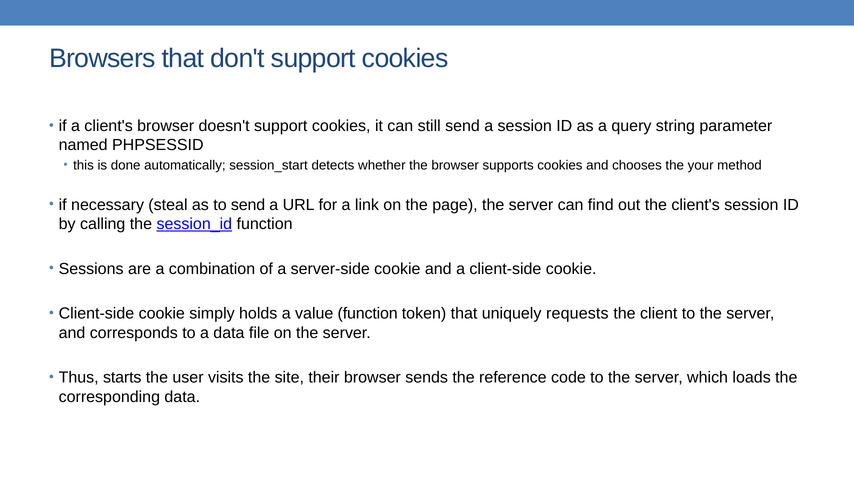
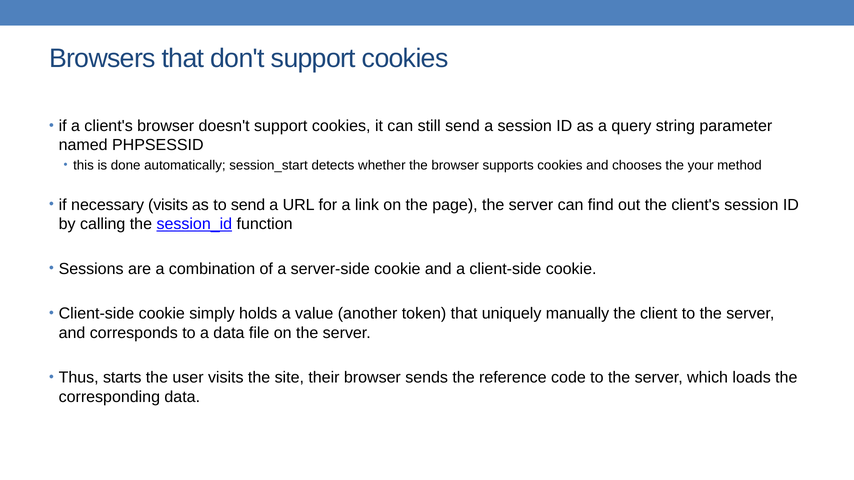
necessary steal: steal -> visits (168, 205)
value function: function -> another (368, 314)
requests: requests -> manually (577, 314)
